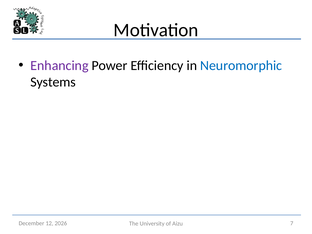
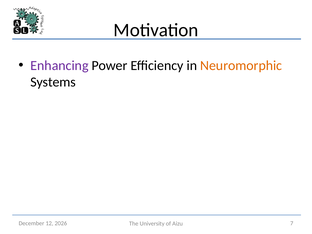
Neuromorphic colour: blue -> orange (241, 65)
